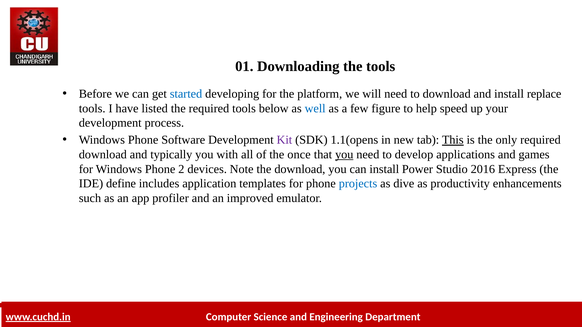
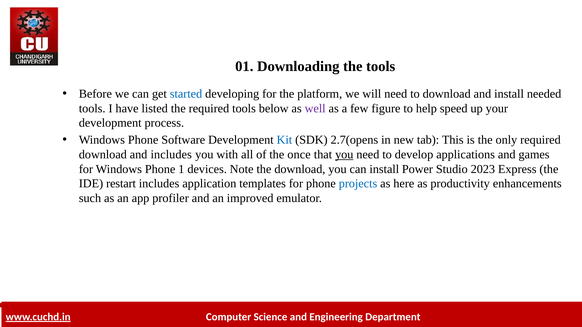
replace: replace -> needed (544, 94)
well colour: blue -> purple (315, 109)
Kit colour: purple -> blue (284, 140)
1.1(opens: 1.1(opens -> 2.7(opens (354, 140)
This underline: present -> none (453, 140)
and typically: typically -> includes (171, 155)
2: 2 -> 1 (181, 169)
2016: 2016 -> 2023 (483, 169)
define: define -> restart (121, 184)
dive: dive -> here (404, 184)
